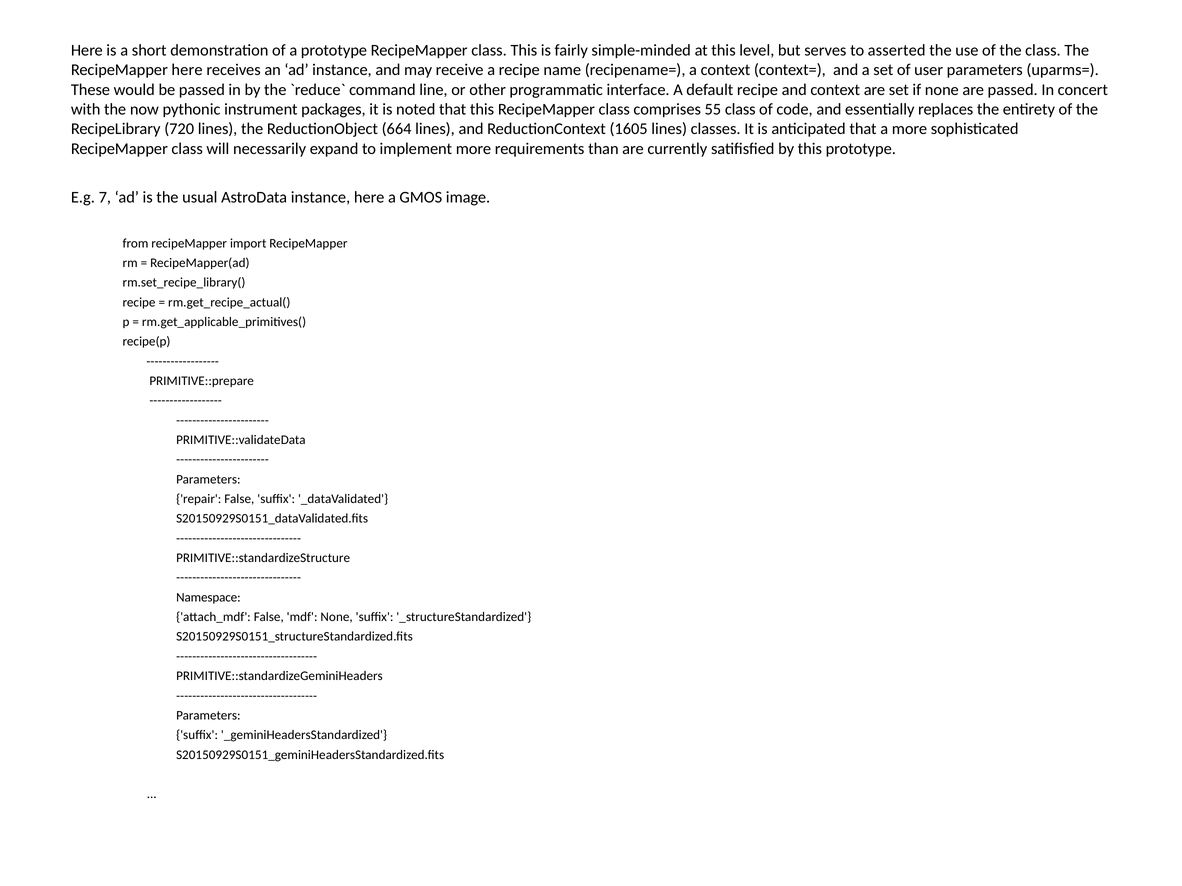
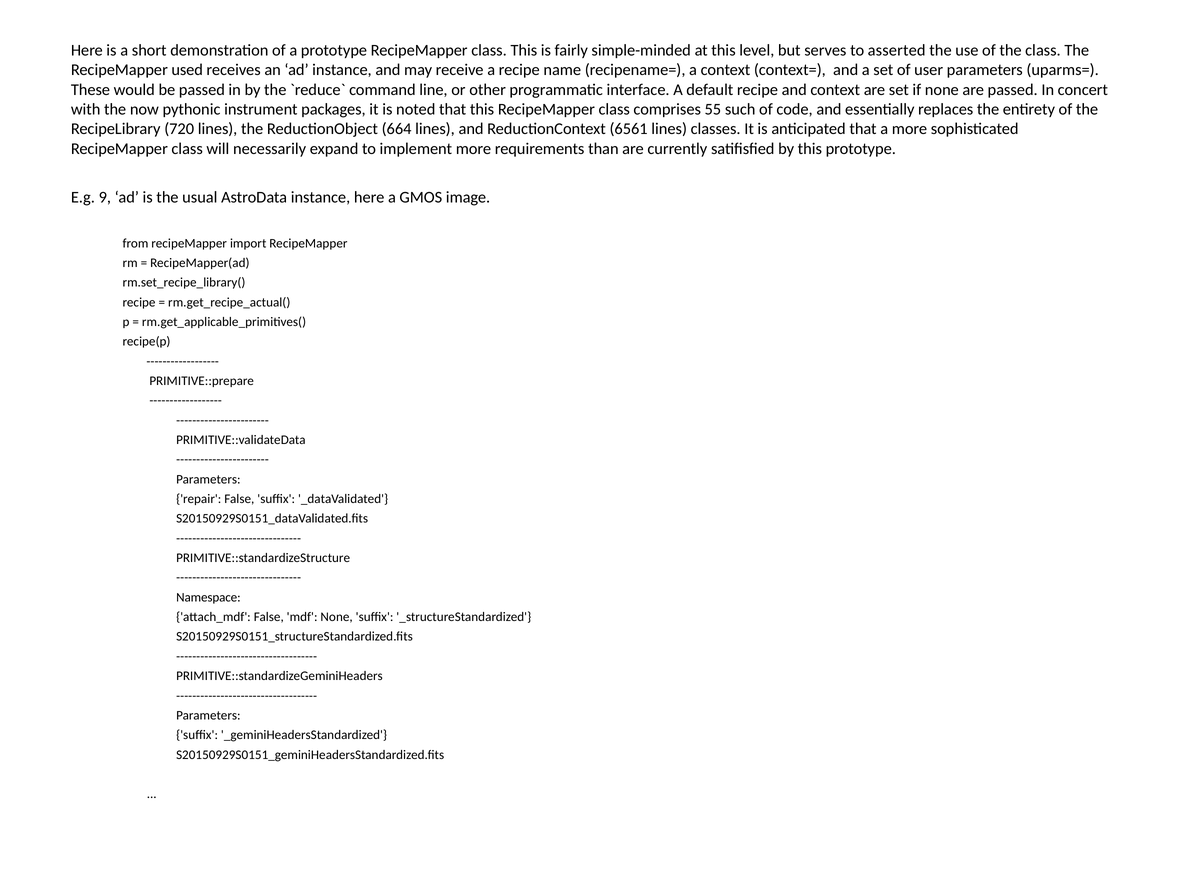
RecipeMapper here: here -> used (187, 70)
55 class: class -> such (740, 109)
1605: 1605 -> 6561 (629, 129)
7: 7 -> 9 (105, 198)
